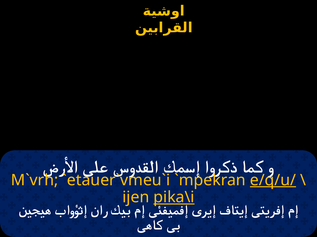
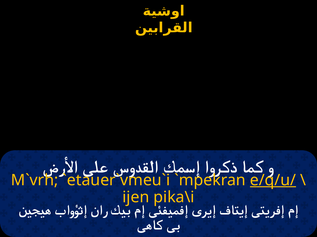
pika\i underline: present -> none (174, 198)
